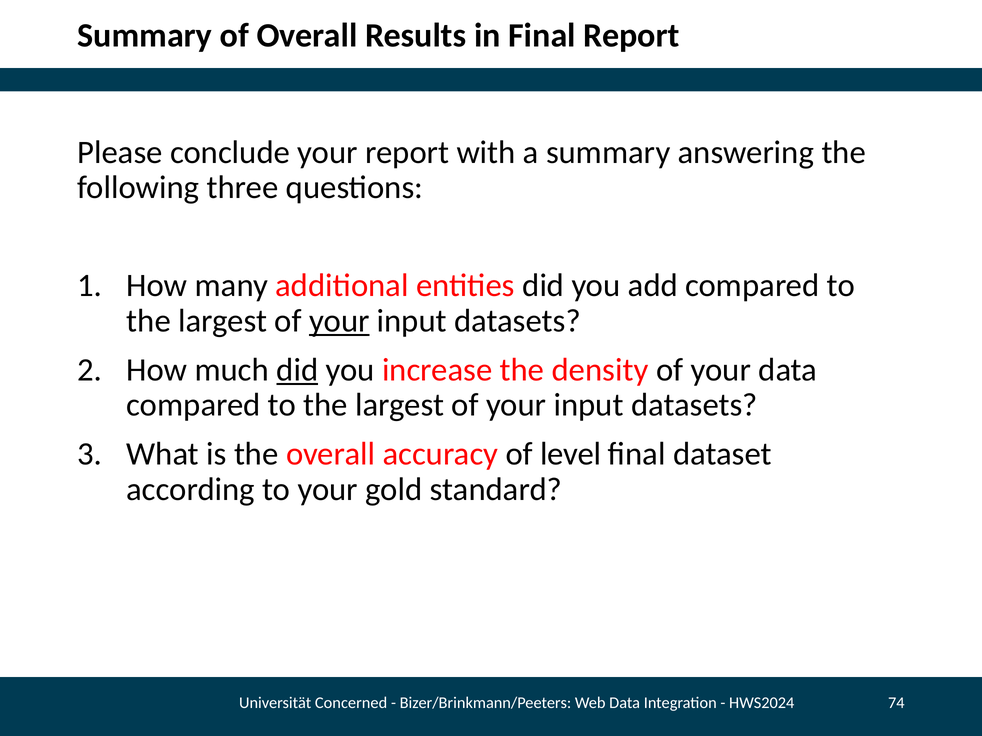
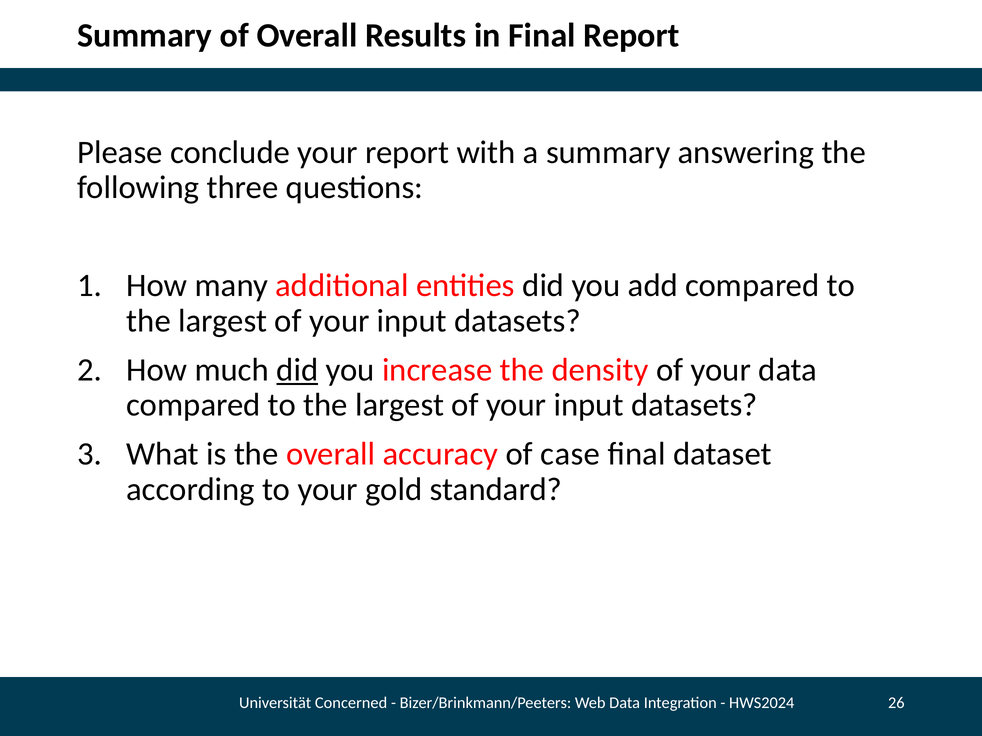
your underline: present -> none (339, 321)
level: level -> case (570, 454)
74: 74 -> 26 (896, 703)
